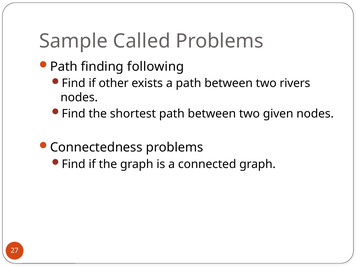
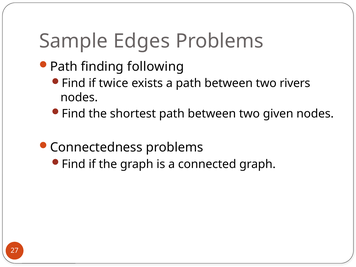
Called: Called -> Edges (142, 41)
other: other -> twice (114, 83)
